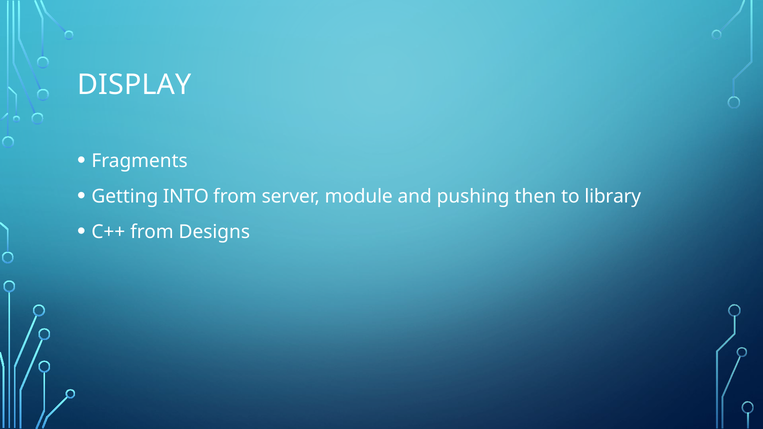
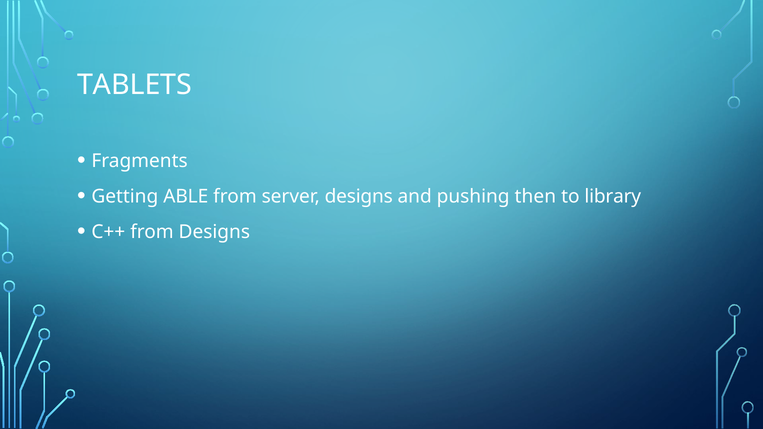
DISPLAY: DISPLAY -> TABLETS (135, 85)
INTO: INTO -> ABLE (186, 196)
server module: module -> designs (359, 196)
